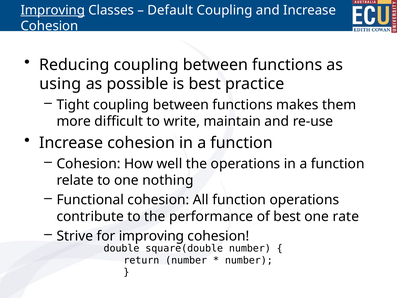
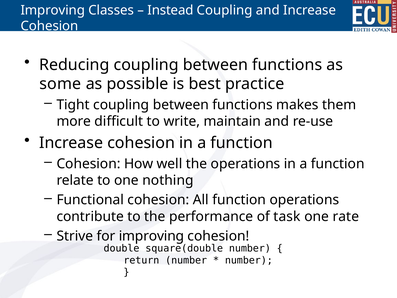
Improving underline: present -> none (53, 10)
Default: Default -> Instead (170, 10)
using: using -> some (60, 84)
of best: best -> task (287, 216)
